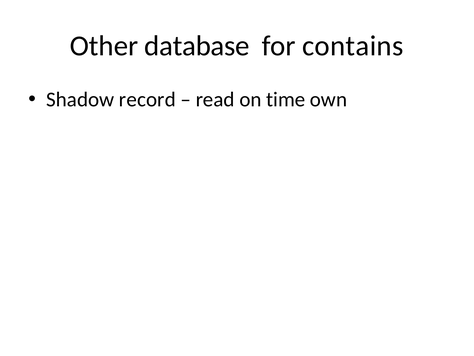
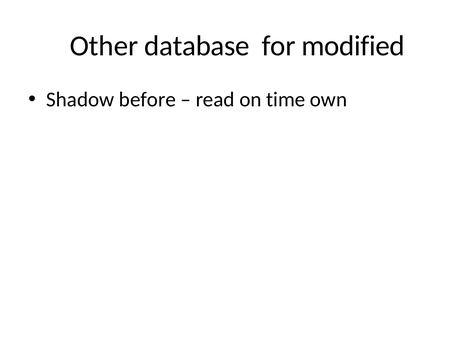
contains: contains -> modified (353, 46)
record: record -> before (147, 99)
